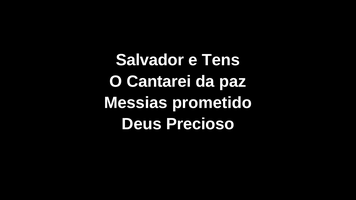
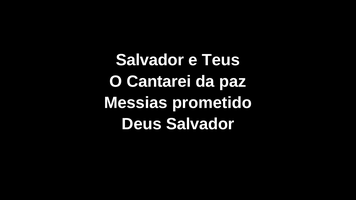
Tens: Tens -> Teus (221, 60)
Deus Precioso: Precioso -> Salvador (200, 124)
